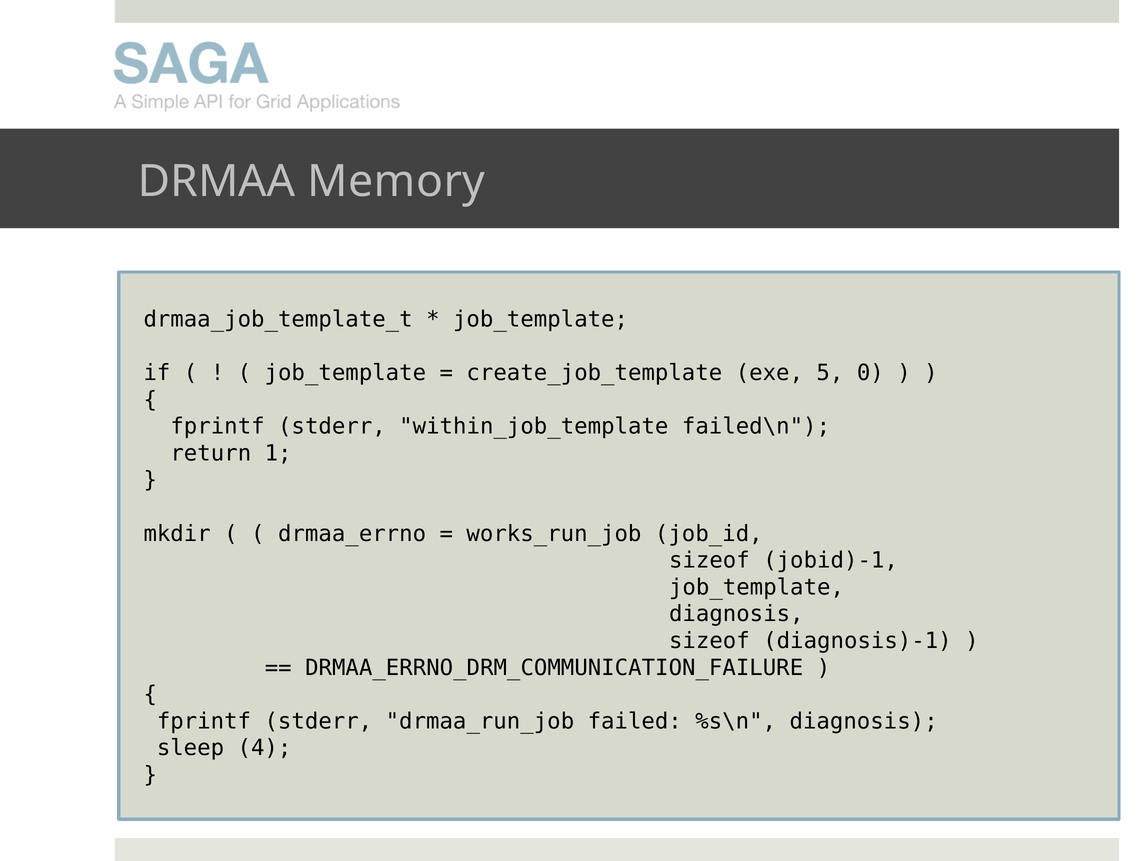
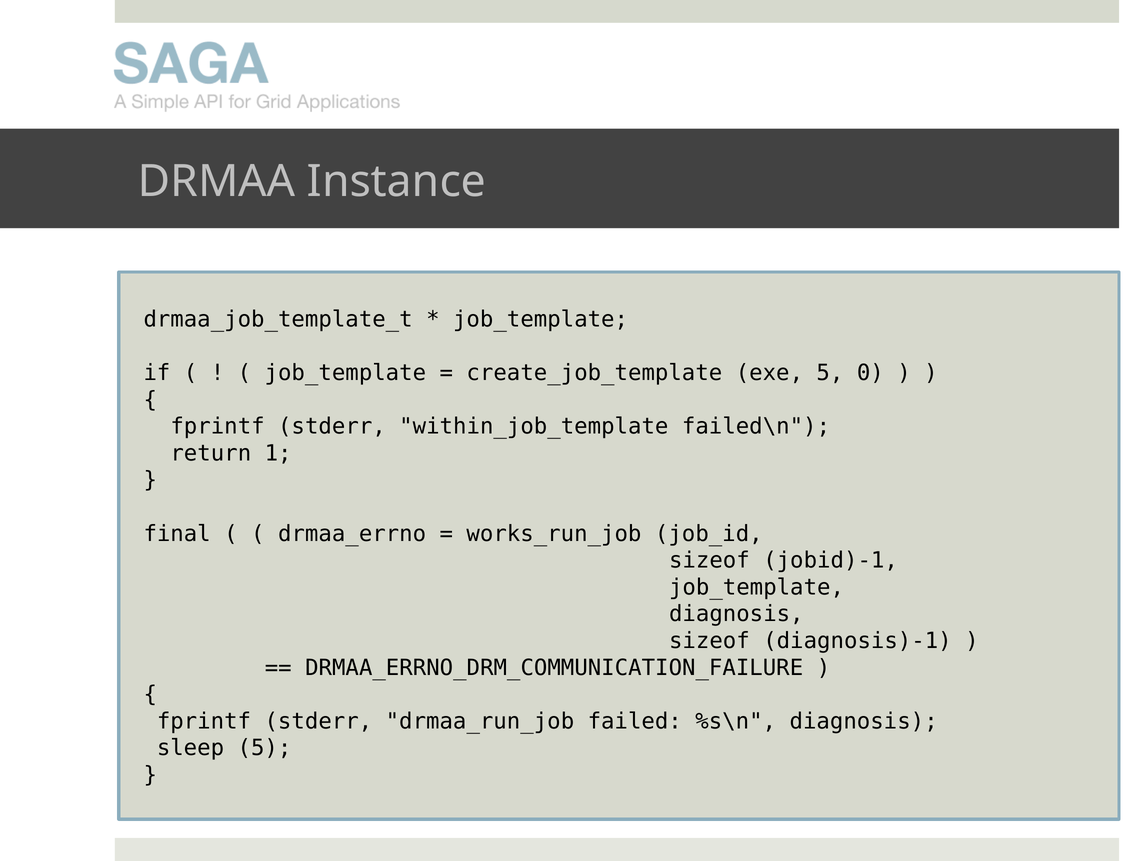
Memory: Memory -> Instance (397, 182)
mkdir: mkdir -> final (177, 534)
sleep 4: 4 -> 5 (264, 748)
